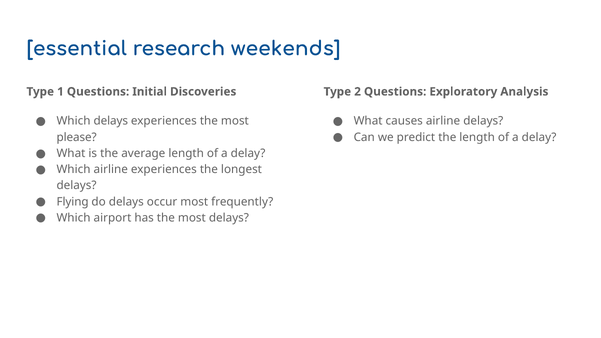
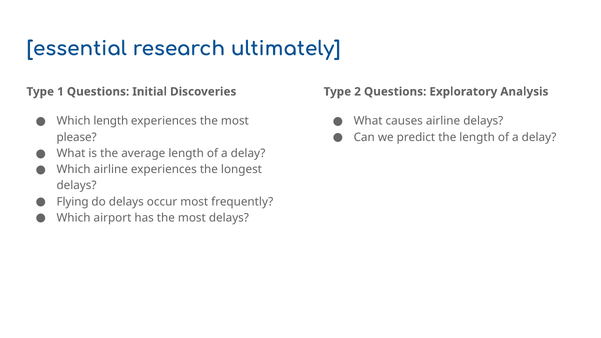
weekends: weekends -> ultimately (286, 49)
Which delays: delays -> length (111, 121)
